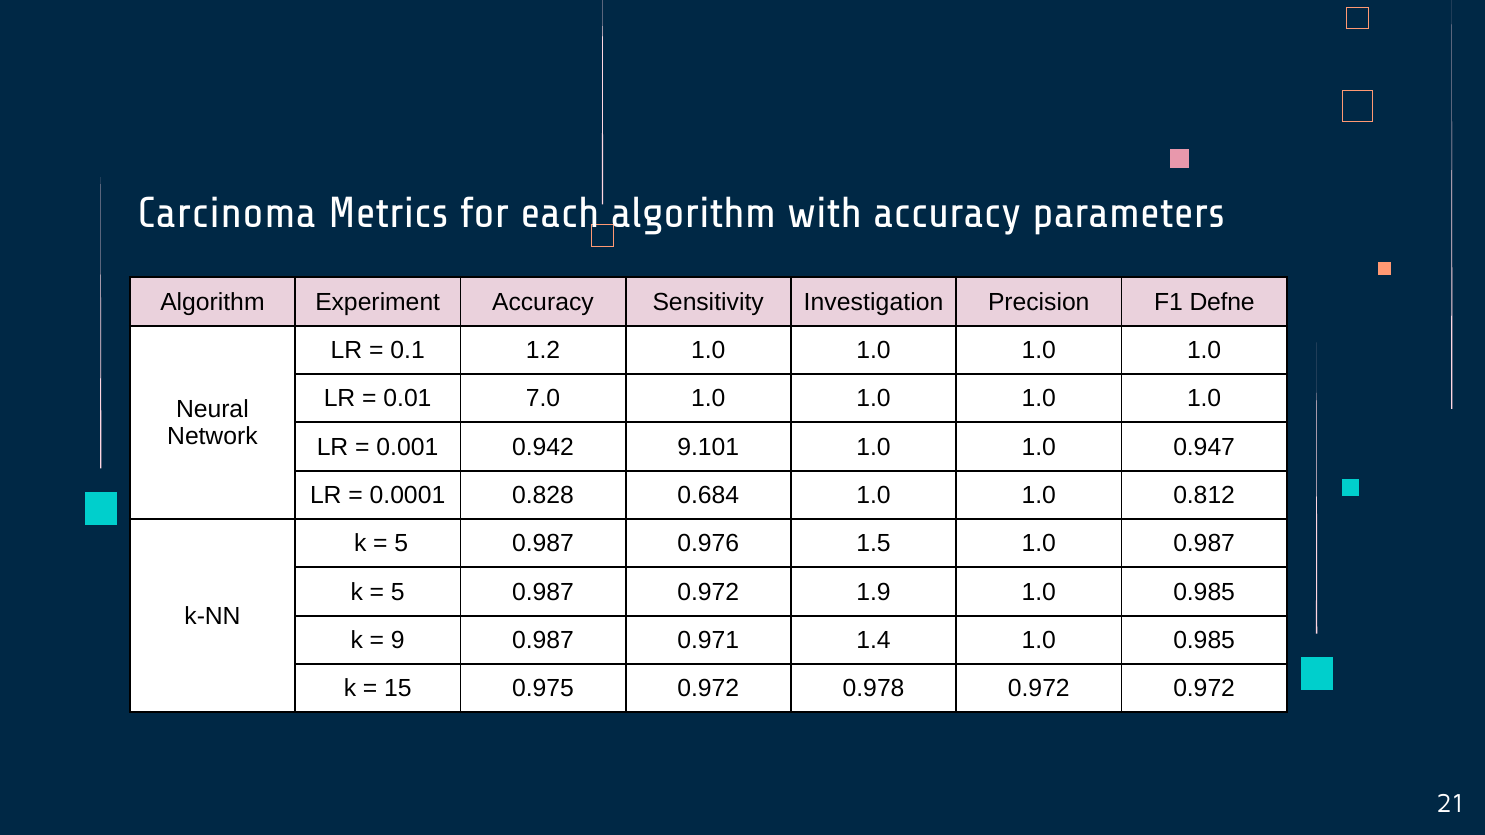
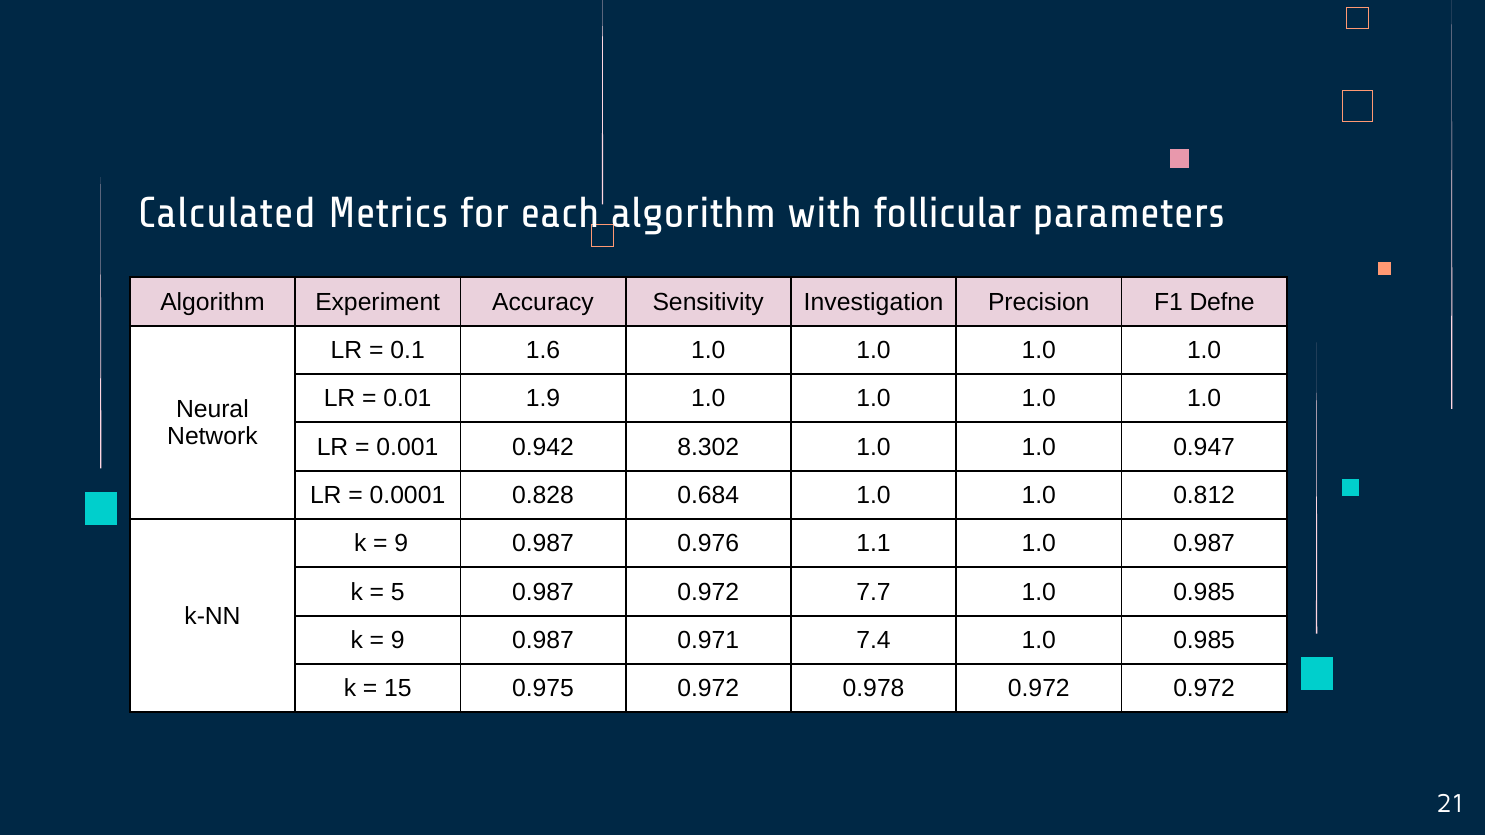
Carcinoma: Carcinoma -> Calculated (227, 213)
with accuracy: accuracy -> follicular (947, 213)
1.2: 1.2 -> 1.6 (543, 350)
7.0: 7.0 -> 1.9 (543, 399)
9.101: 9.101 -> 8.302 (708, 447)
5: 5 -> 9 (401, 544)
1.5: 1.5 -> 1.1 (874, 544)
1.9: 1.9 -> 7.7 (874, 592)
1.4: 1.4 -> 7.4 (874, 641)
